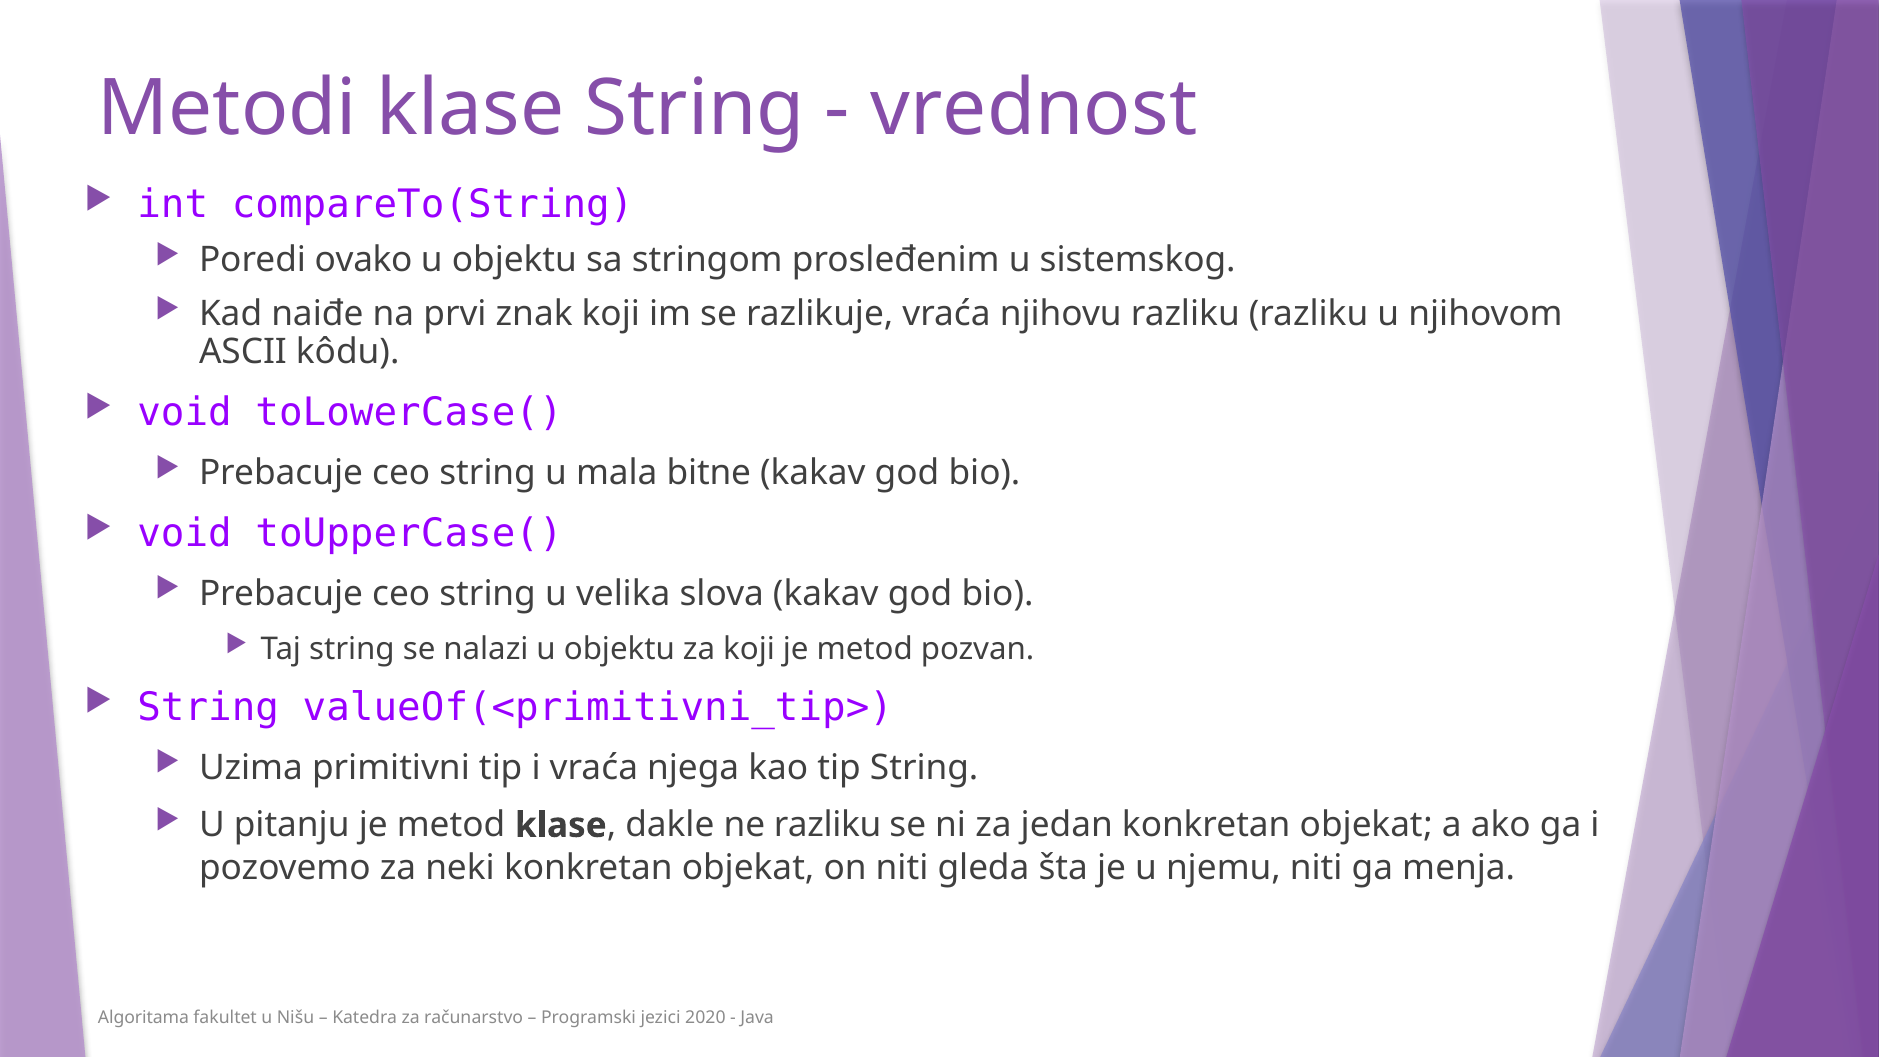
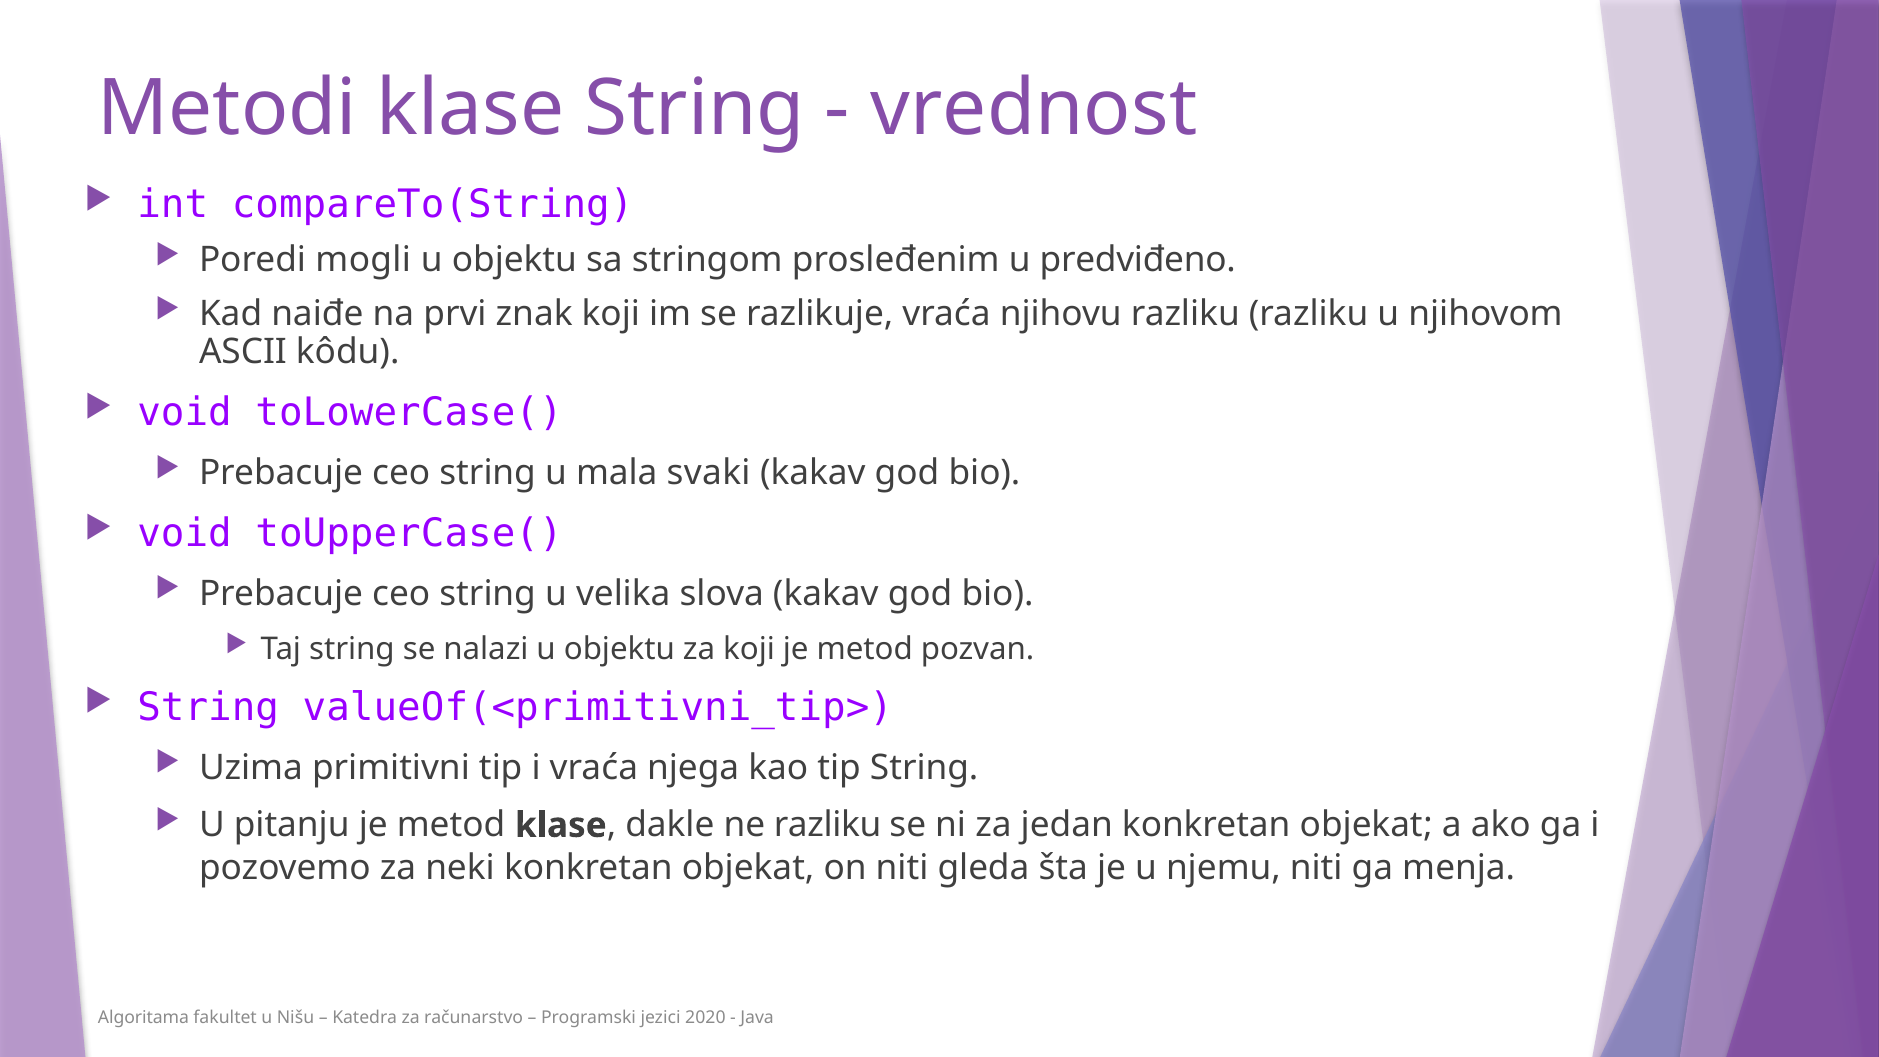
ovako: ovako -> mogli (363, 260)
sistemskog: sistemskog -> predviđeno (1138, 260)
bitne: bitne -> svaki (709, 473)
